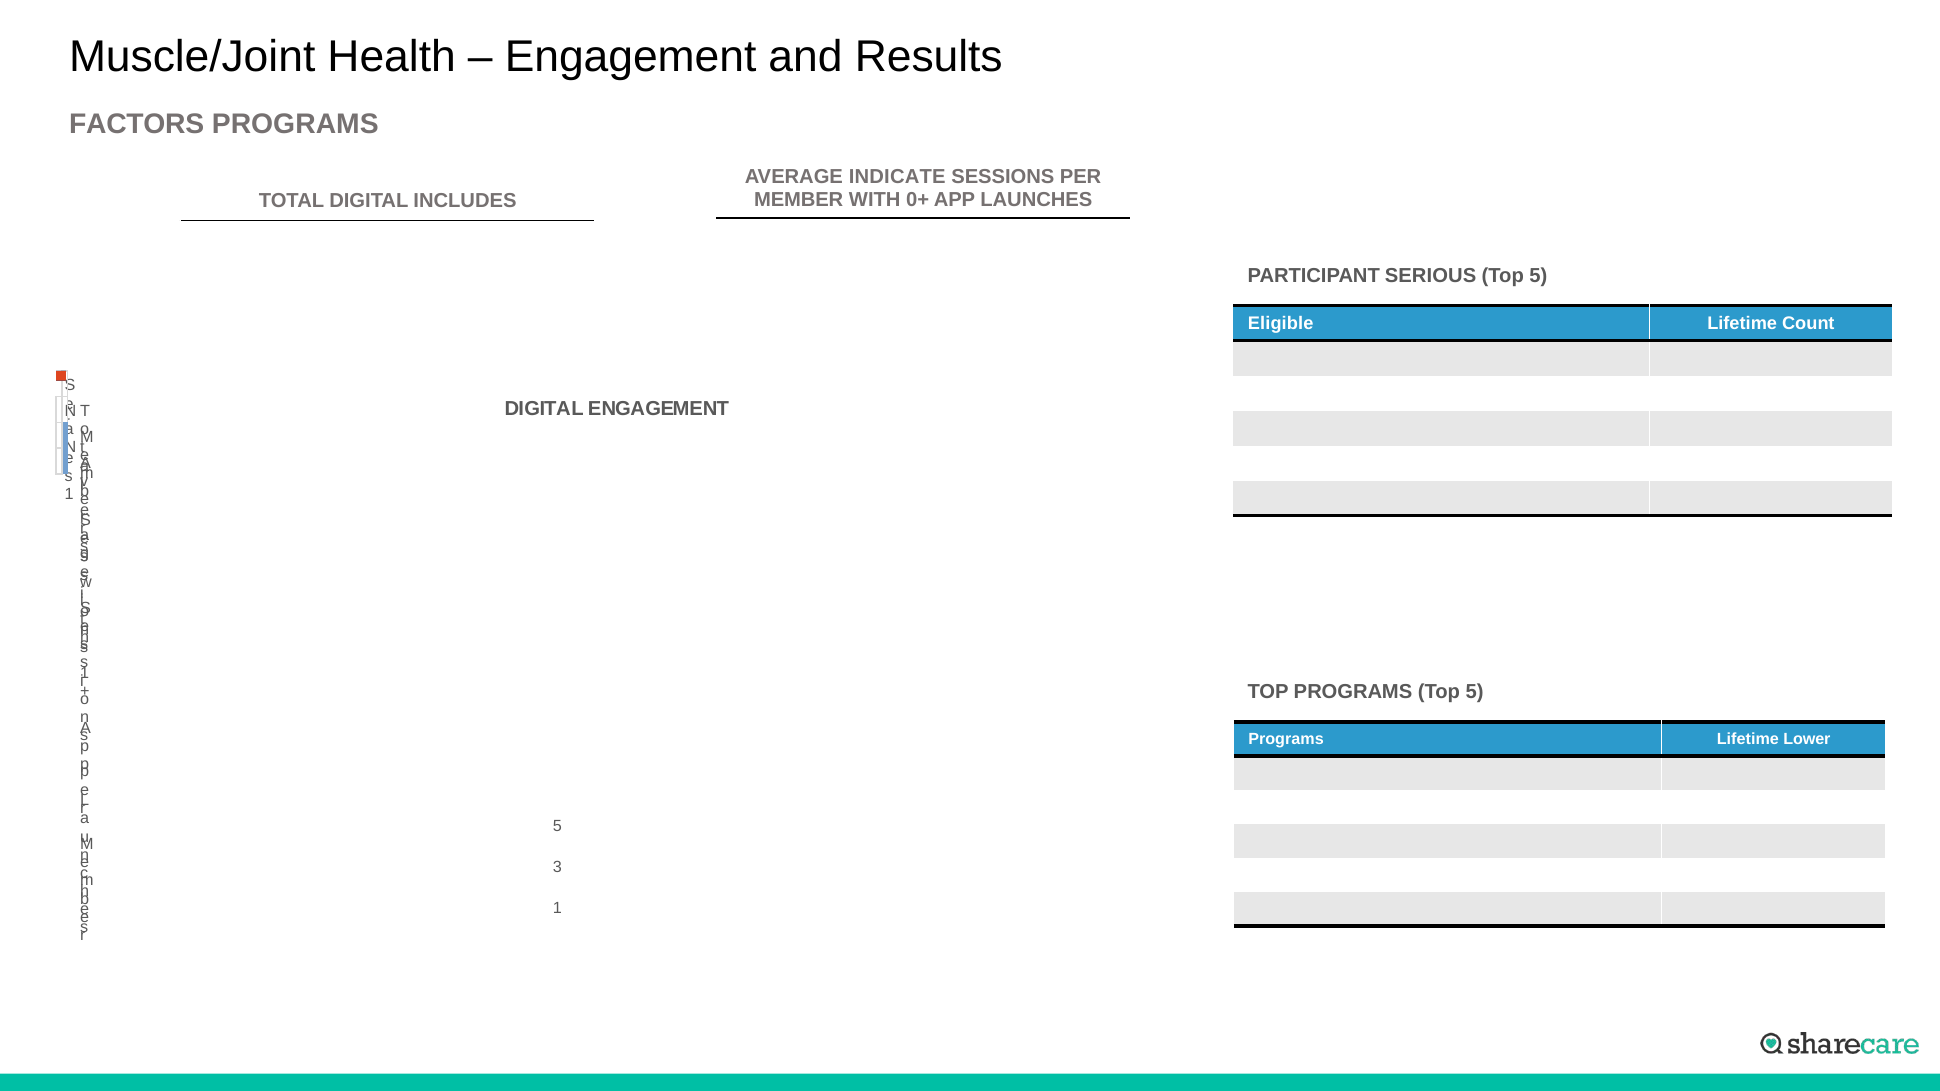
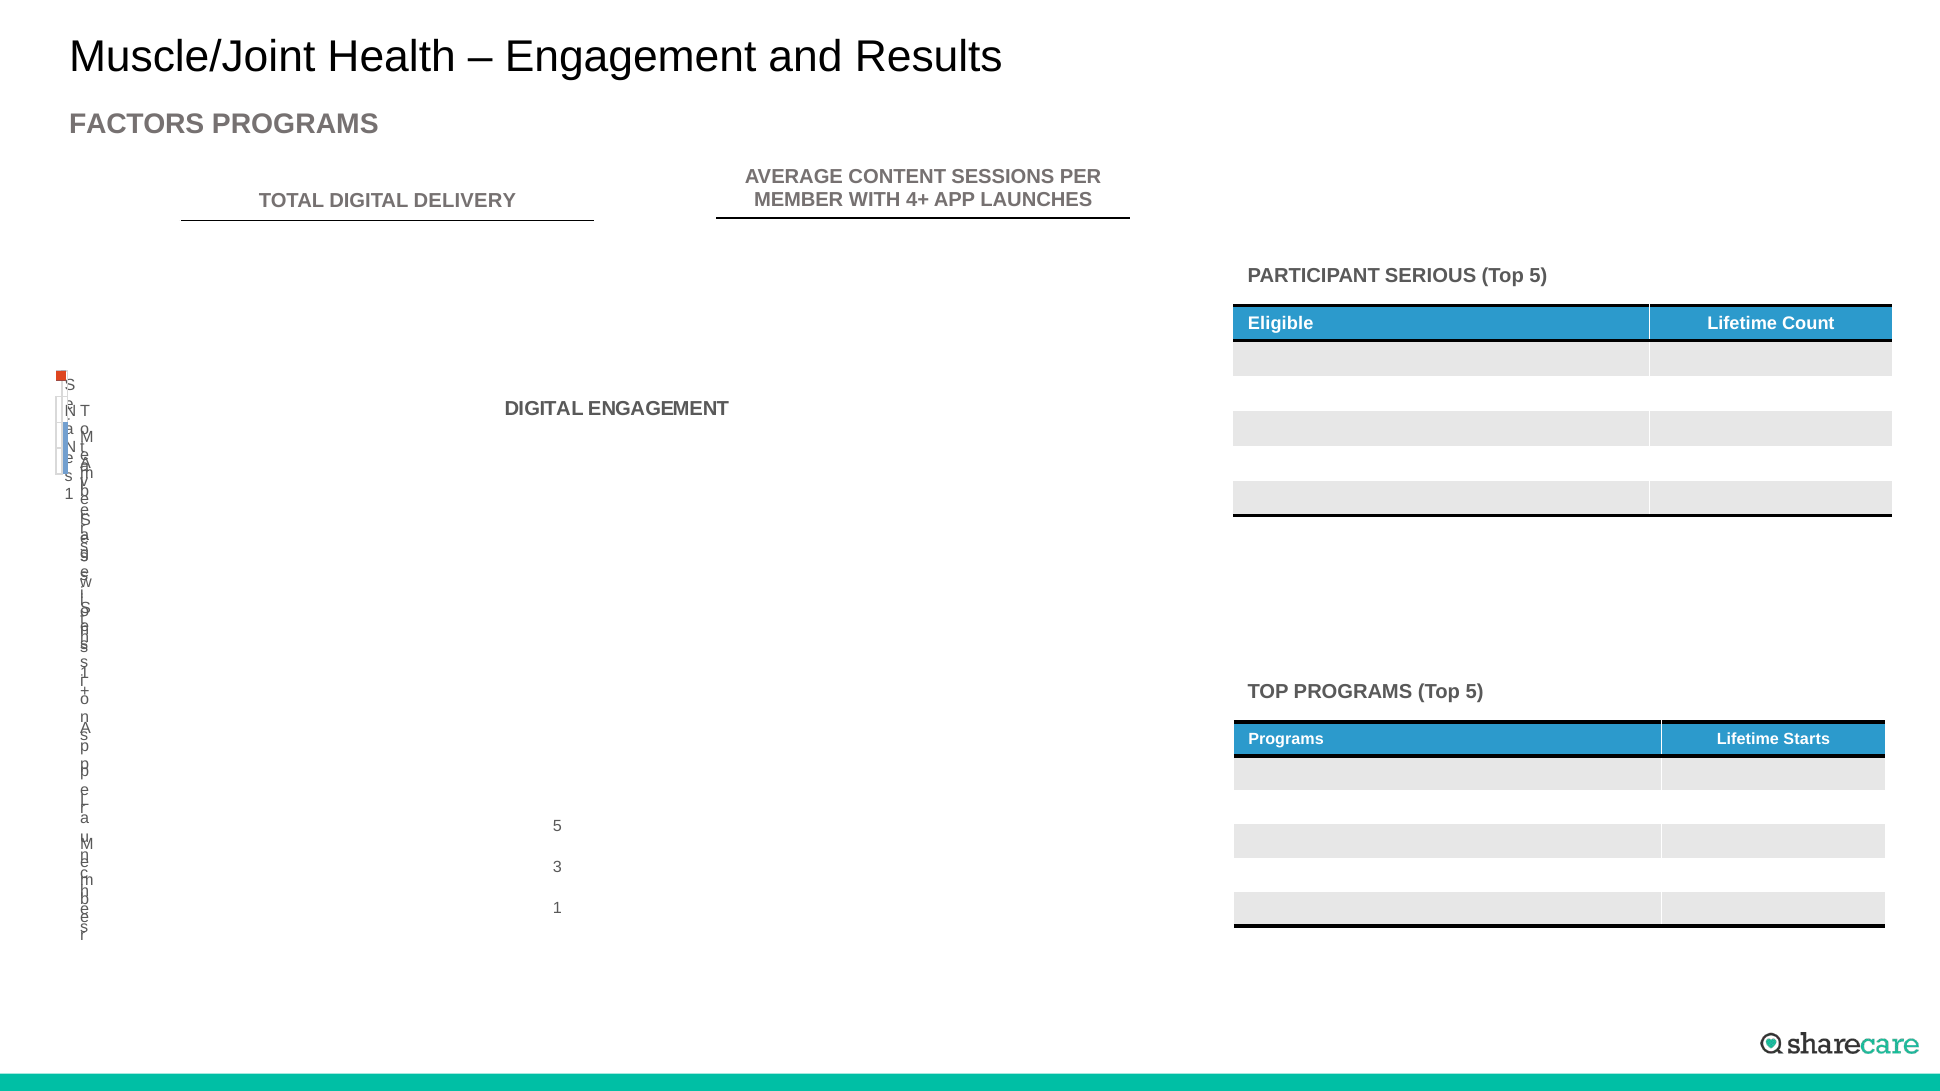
INDICATE: INDICATE -> CONTENT (897, 177)
0+: 0+ -> 4+ (918, 200)
INCLUDES: INCLUDES -> DELIVERY (465, 200)
Lower: Lower -> Starts (1807, 740)
